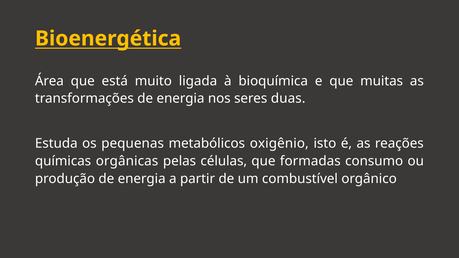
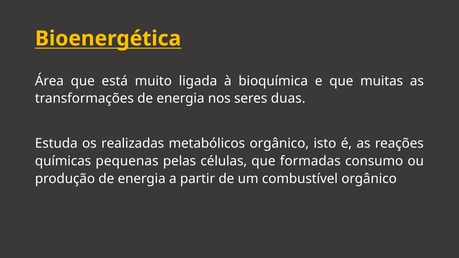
pequenas: pequenas -> realizadas (133, 143)
metabólicos oxigênio: oxigênio -> orgânico (279, 143)
orgânicas: orgânicas -> pequenas (127, 161)
